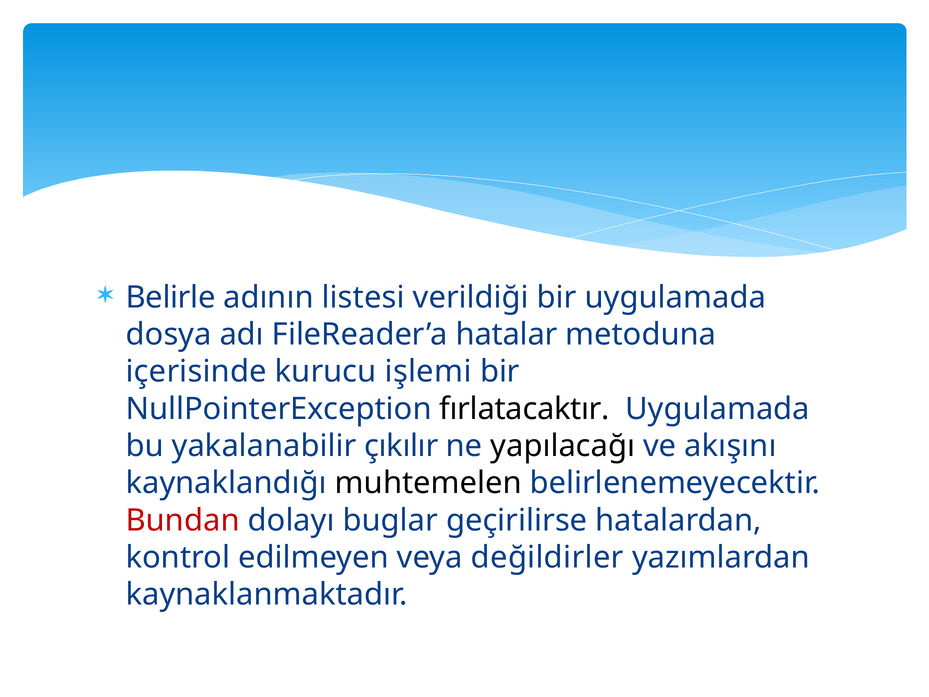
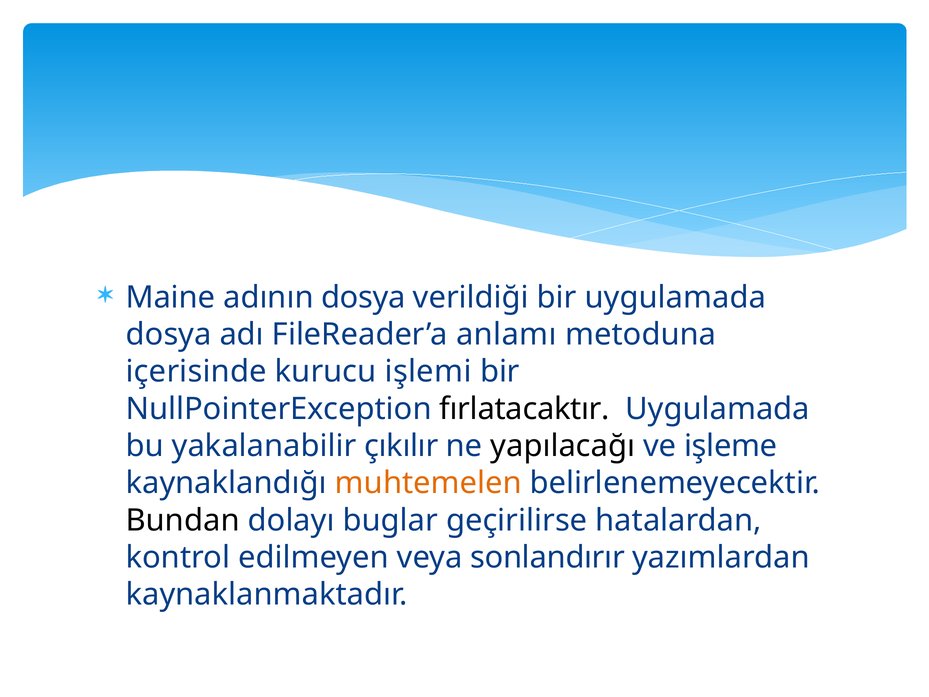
Belirle: Belirle -> Maine (170, 297)
adının listesi: listesi -> dosya (363, 297)
hatalar: hatalar -> anlamı (506, 334)
akışını: akışını -> işleme (731, 446)
muhtemelen colour: black -> orange (428, 483)
Bundan colour: red -> black (183, 520)
değildirler: değildirler -> sonlandırır (548, 557)
